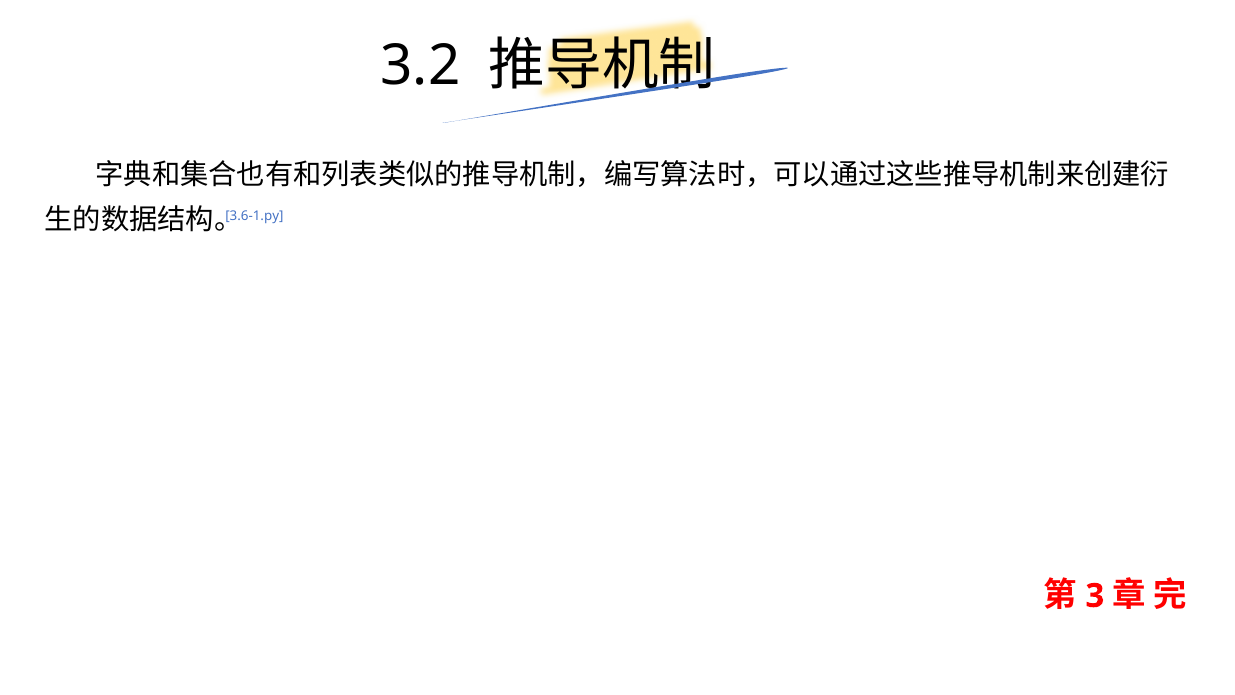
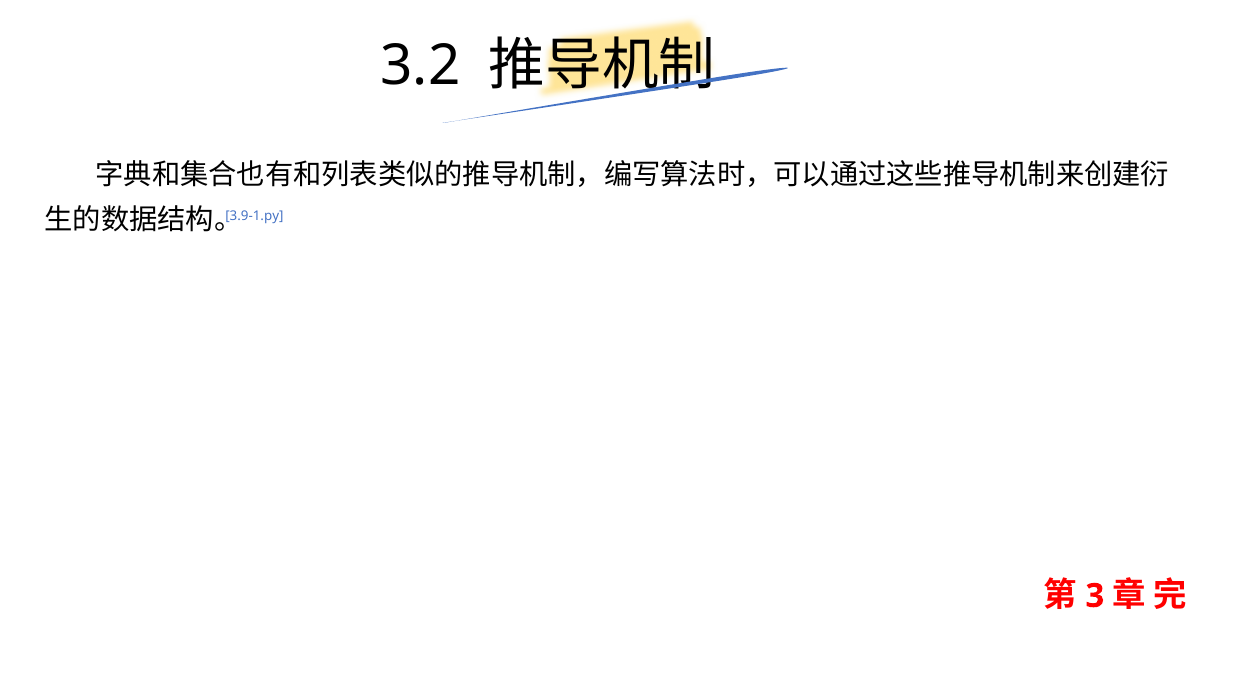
3.6-1.py: 3.6-1.py -> 3.9-1.py (254, 216)
